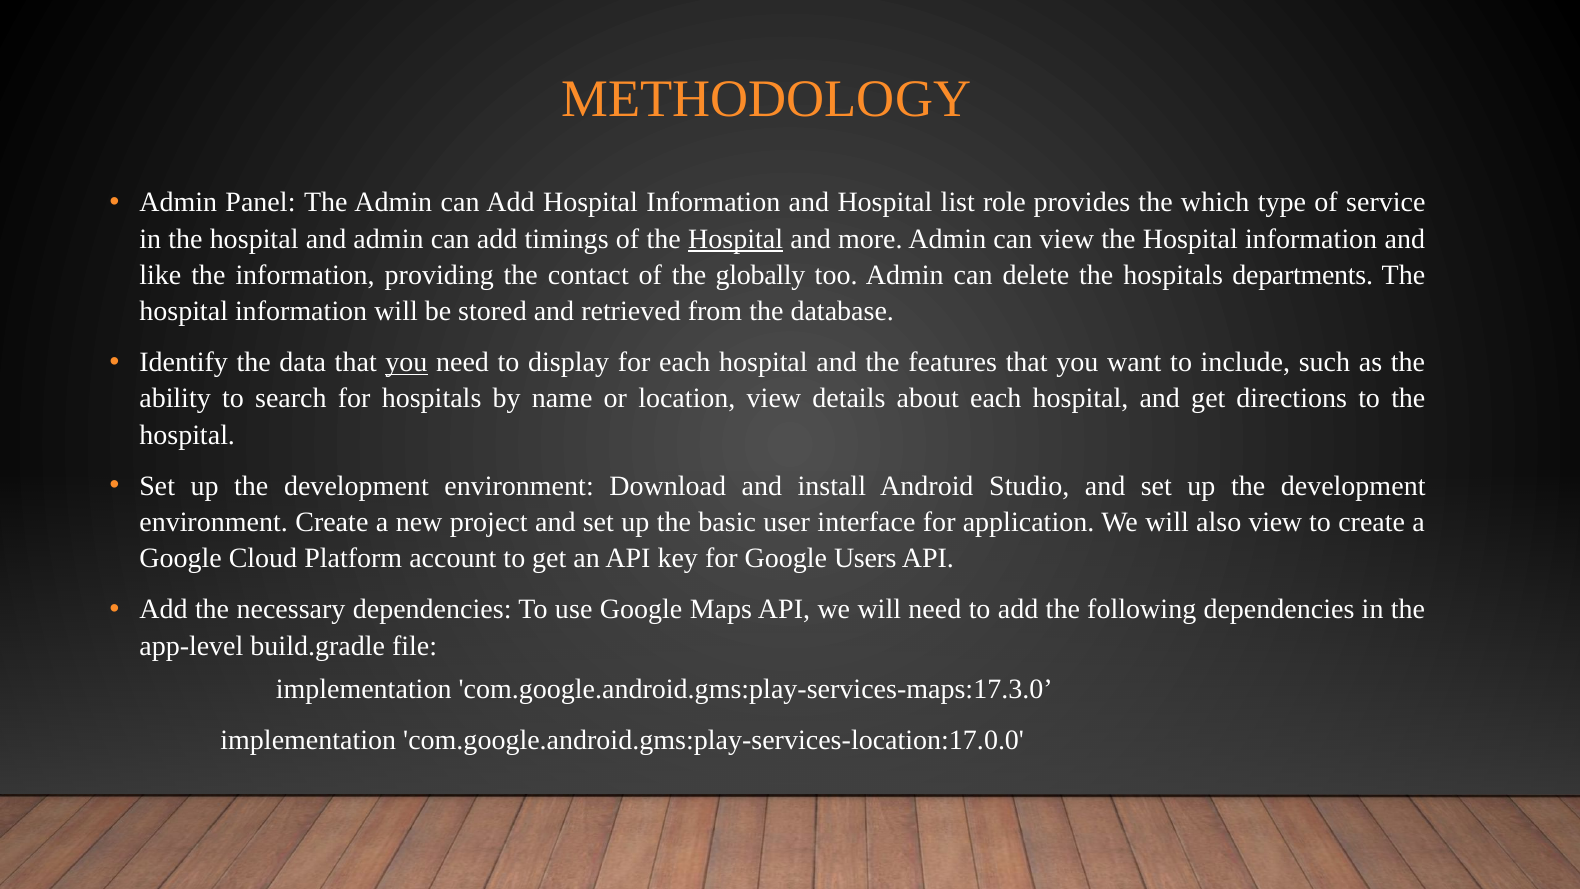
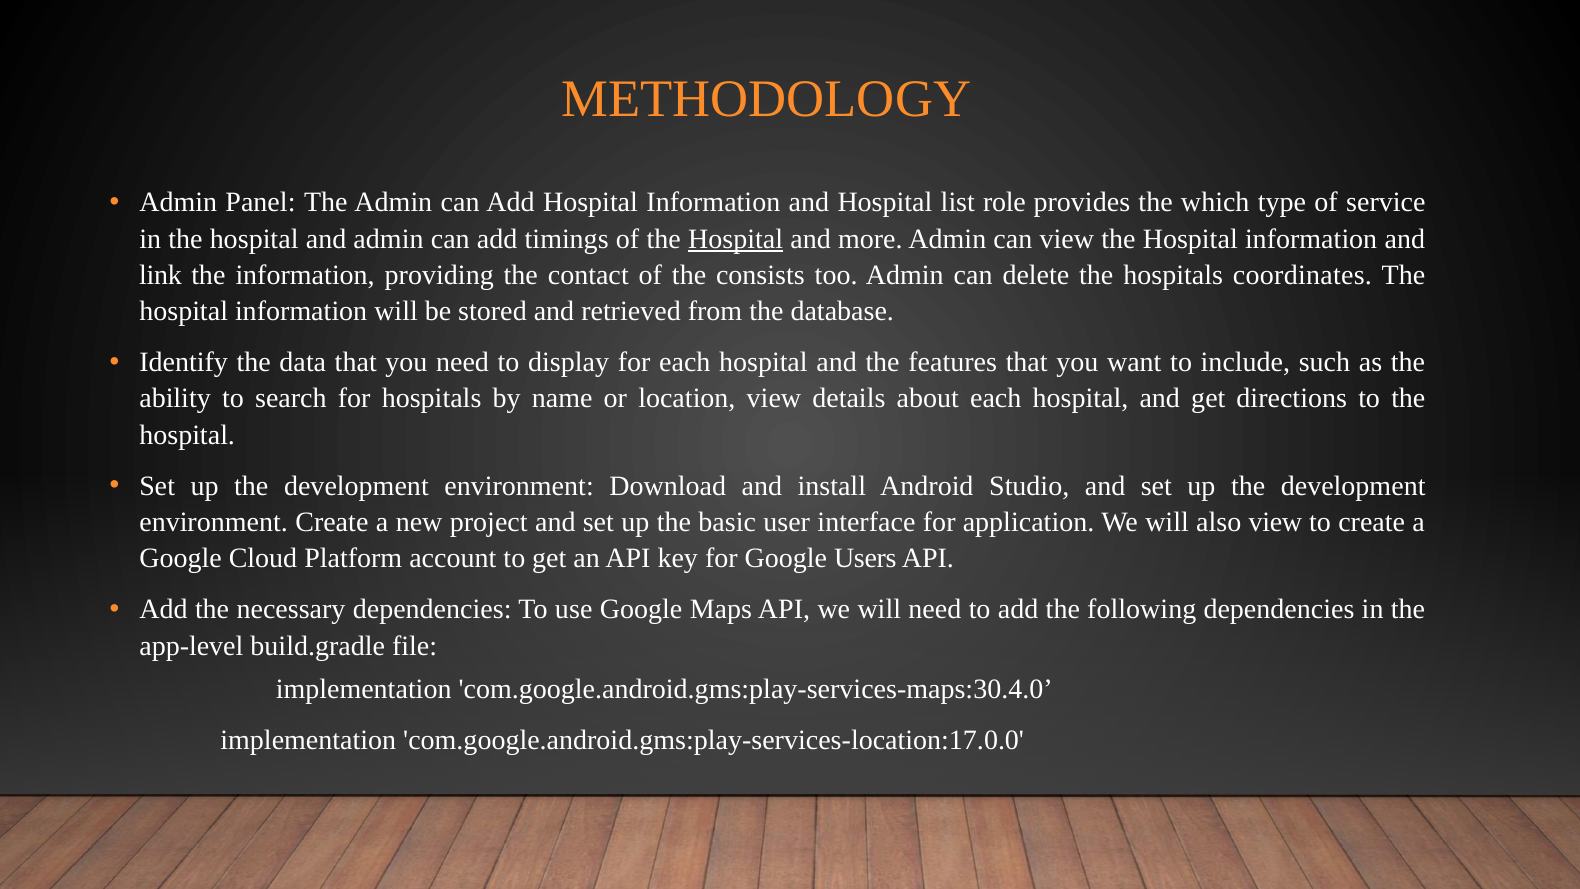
like: like -> link (160, 275)
globally: globally -> consists (760, 275)
departments: departments -> coordinates (1302, 275)
you underline: present -> none (406, 362)
com.google.android.gms:play-services-maps:17.3.0: com.google.android.gms:play-services-maps:17.3.0 -> com.google.android.gms:play-services-maps:30.4.0 (756, 689)
